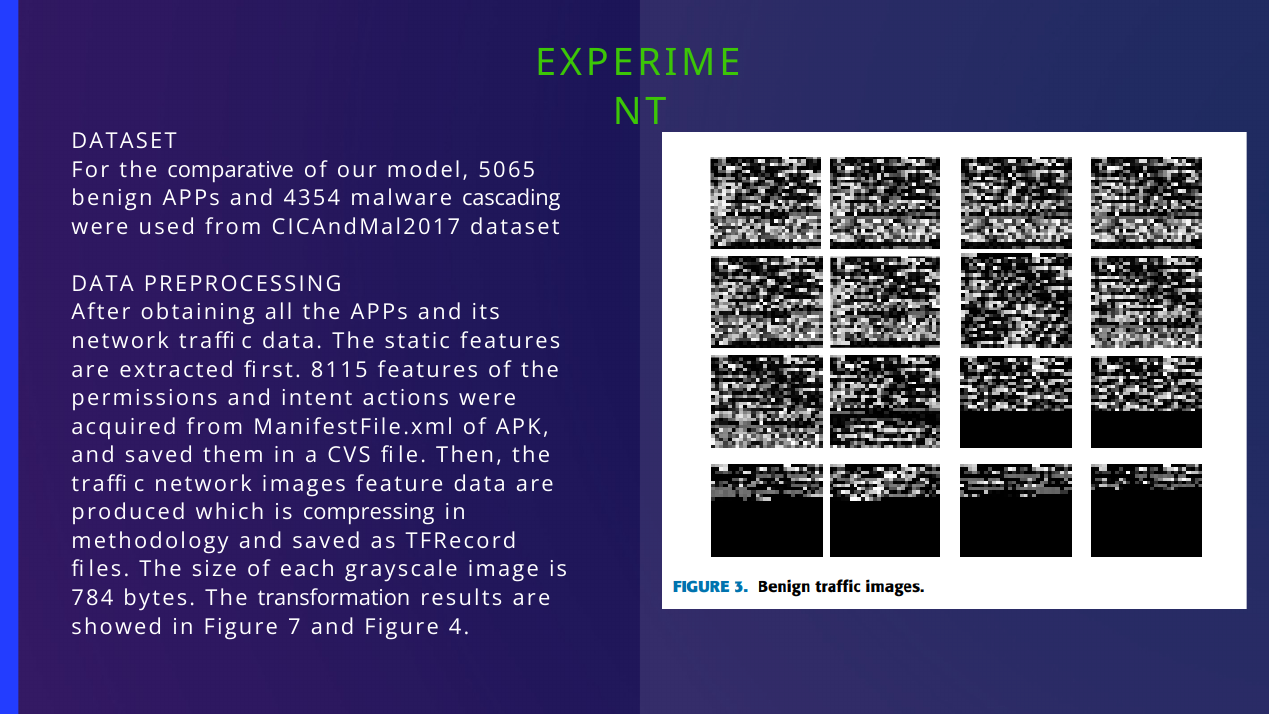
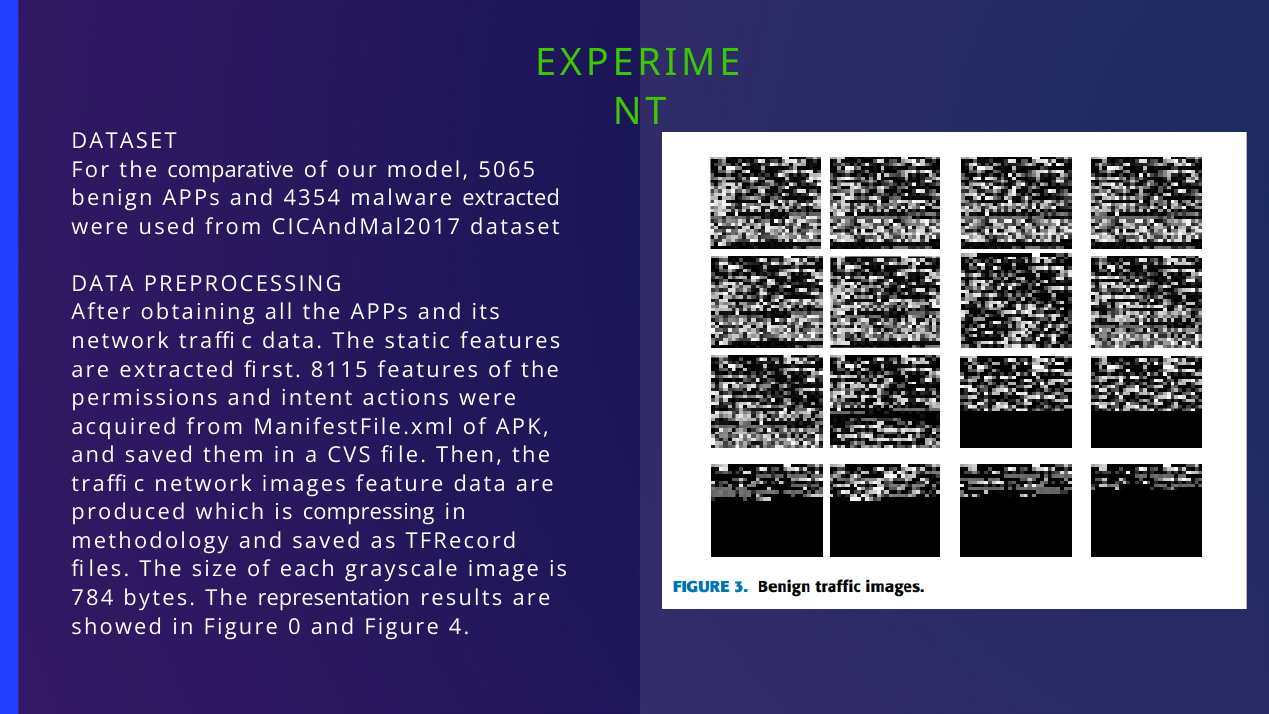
malware cascading: cascading -> extracted (511, 198)
transformation: transformation -> representation (334, 598)
7: 7 -> 0 (294, 627)
